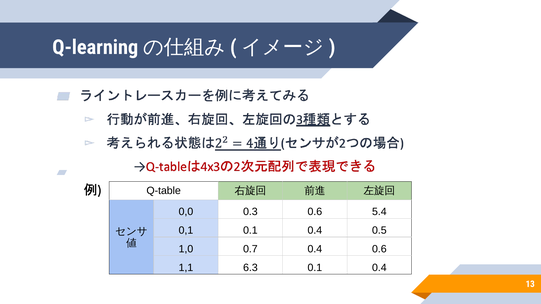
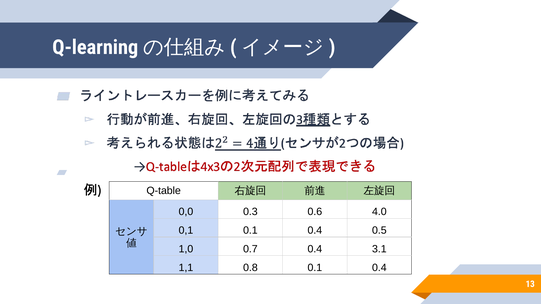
5.4: 5.4 -> 4.0 (379, 212)
0.4 0.6: 0.6 -> 3.1 (379, 249)
6.3: 6.3 -> 0.8 (250, 268)
